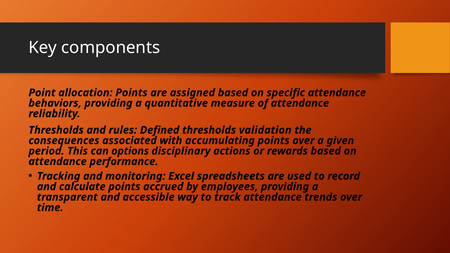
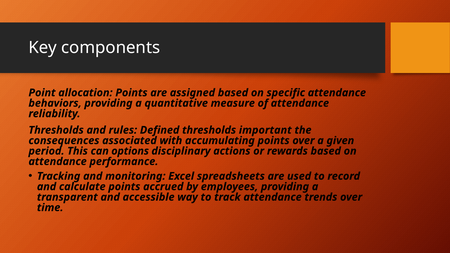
validation: validation -> important (265, 130)
